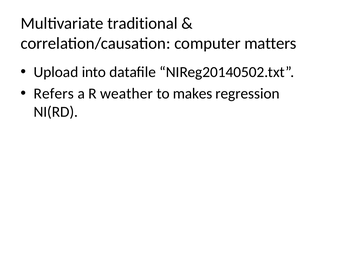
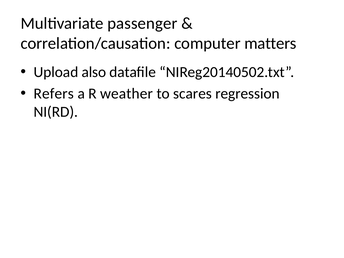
traditional: traditional -> passenger (142, 23)
into: into -> also (94, 72)
makes: makes -> scares (192, 94)
